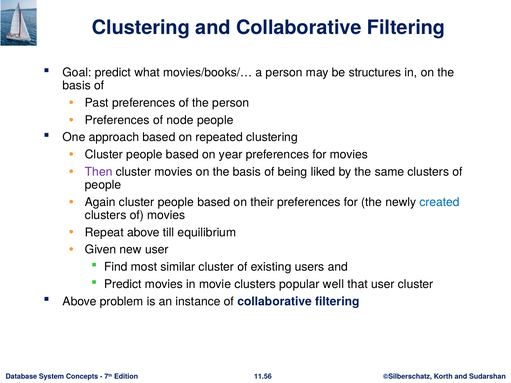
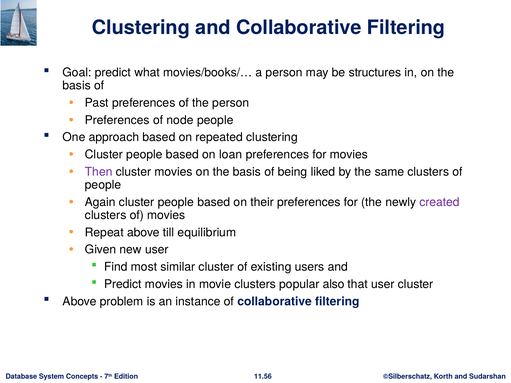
year: year -> loan (231, 155)
created colour: blue -> purple (439, 202)
well: well -> also (334, 284)
